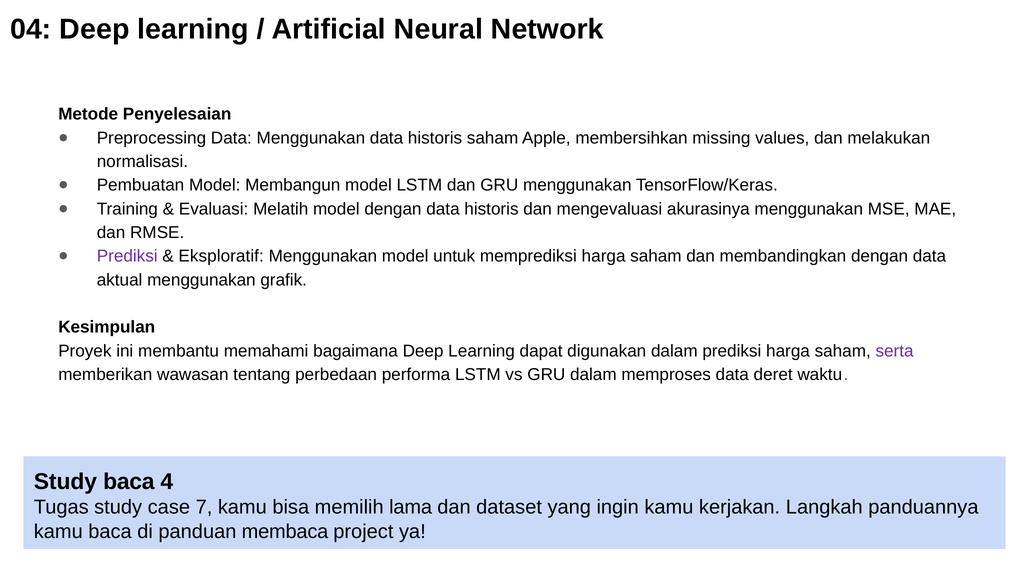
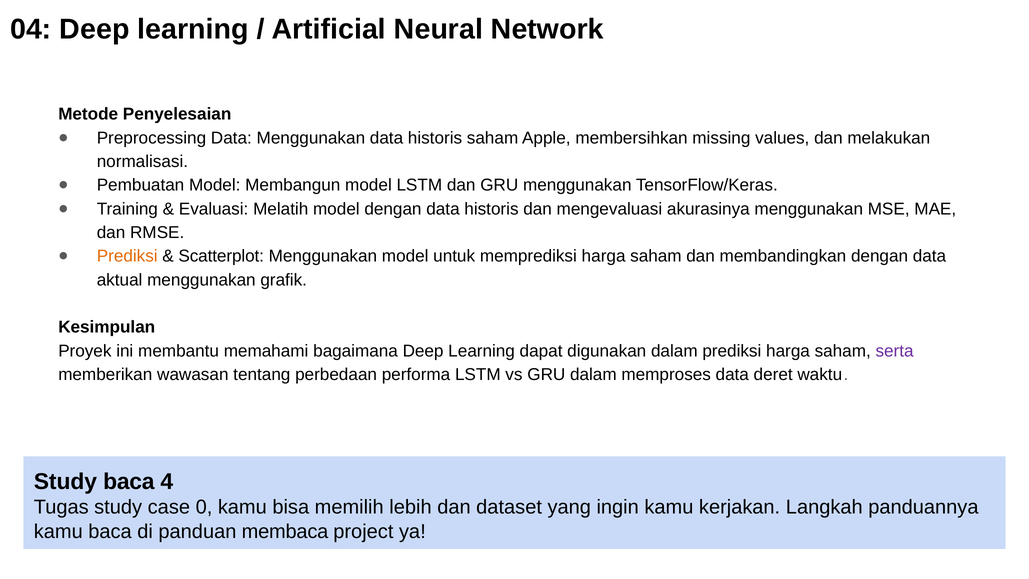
Prediksi colour: purple -> orange (127, 256)
Eksploratif: Eksploratif -> Scatterplot (221, 256)
7: 7 -> 0 (204, 507)
lama: lama -> lebih (411, 507)
